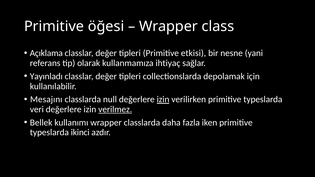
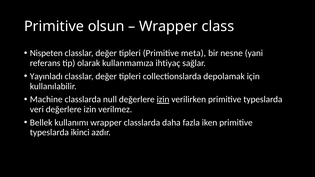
öğesi: öğesi -> olsun (106, 26)
Açıklama: Açıklama -> Nispeten (46, 53)
etkisi: etkisi -> meta (193, 53)
Mesajını: Mesajını -> Machine (46, 100)
verilmez underline: present -> none (115, 109)
